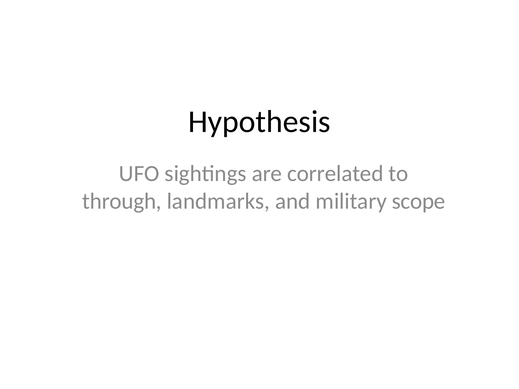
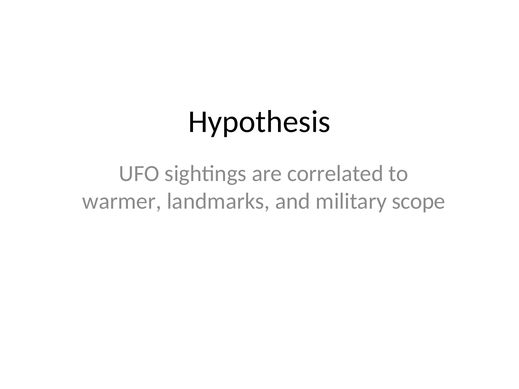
through: through -> warmer (122, 201)
